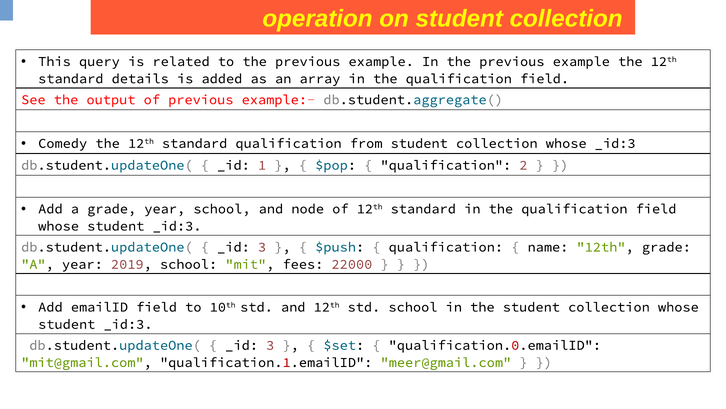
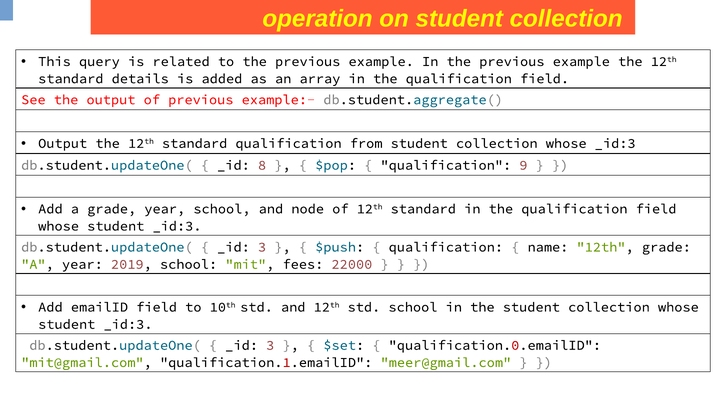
Comedy: Comedy -> Output (63, 143)
1: 1 -> 8 (262, 165)
2: 2 -> 9 (523, 165)
